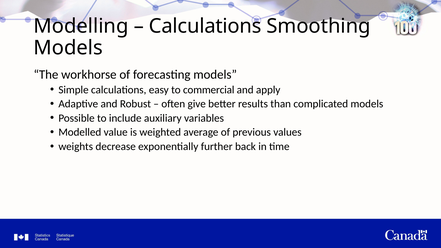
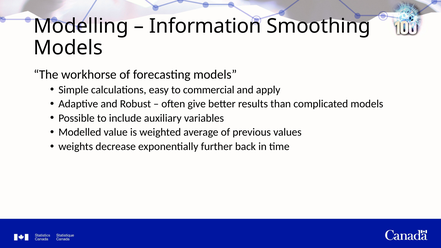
Calculations: Calculations -> Information (205, 26)
